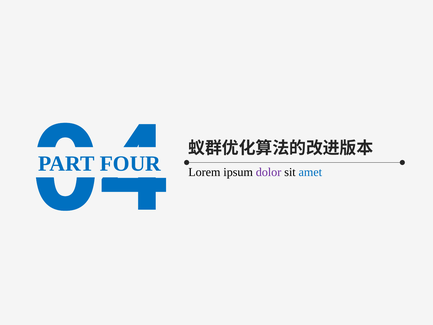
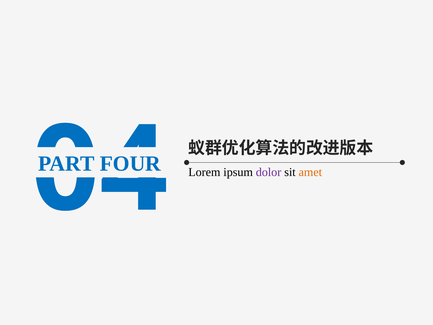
amet colour: blue -> orange (310, 172)
